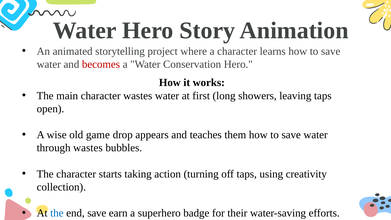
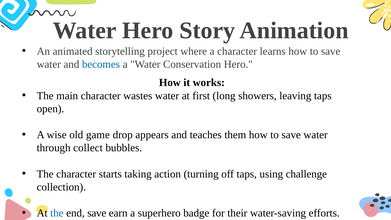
becomes colour: red -> blue (101, 64)
through wastes: wastes -> collect (88, 148)
creativity: creativity -> challenge (306, 174)
